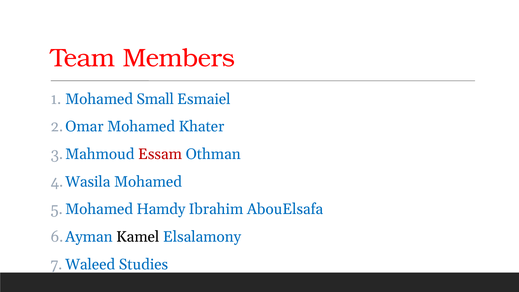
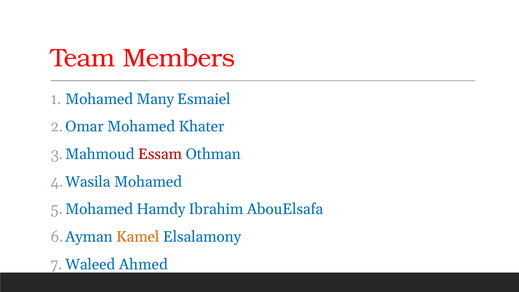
Small: Small -> Many (155, 99)
Kamel colour: black -> orange (138, 237)
Studies: Studies -> Ahmed (143, 264)
